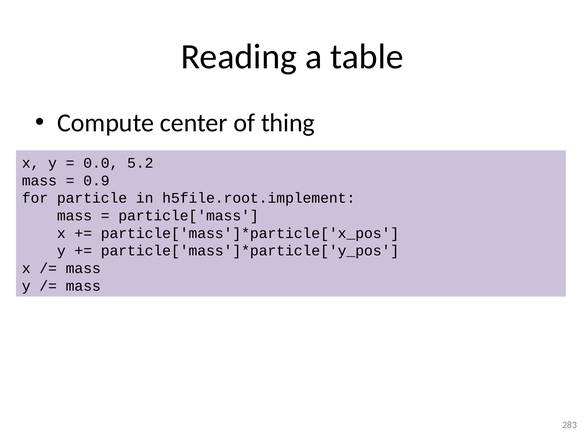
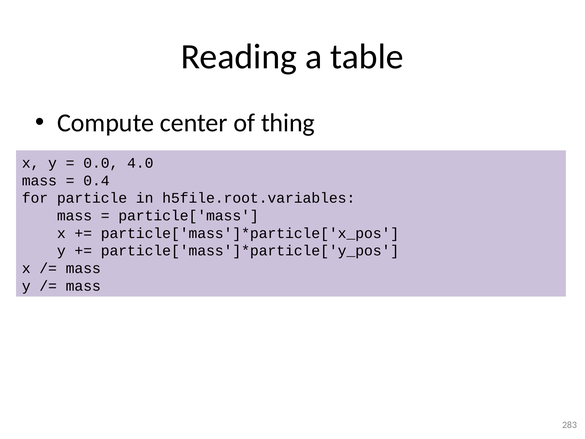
5.2: 5.2 -> 4.0 (140, 163)
0.9: 0.9 -> 0.4 (96, 180)
h5file.root.implement: h5file.root.implement -> h5file.root.variables (259, 198)
